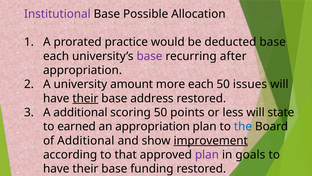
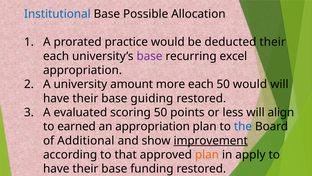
Institutional colour: purple -> blue (57, 14)
deducted base: base -> their (273, 42)
after: after -> excel (233, 56)
50 issues: issues -> would (250, 84)
their underline: present -> none (85, 98)
address: address -> guiding (152, 98)
A additional: additional -> evaluated (80, 112)
state: state -> align (281, 112)
plan colour: purple -> orange (207, 154)
goals: goals -> apply (250, 154)
